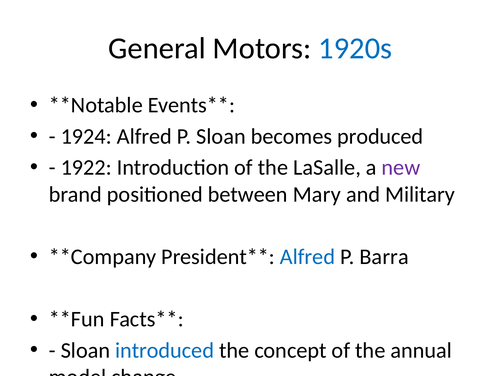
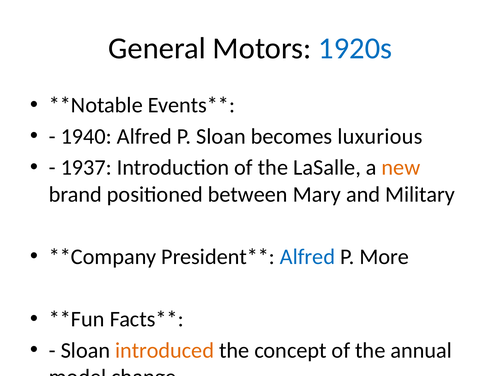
1924: 1924 -> 1940 (86, 136)
produced: produced -> luxurious (380, 136)
1922: 1922 -> 1937 (86, 167)
new colour: purple -> orange (401, 167)
Barra: Barra -> More (384, 257)
introduced colour: blue -> orange (165, 350)
